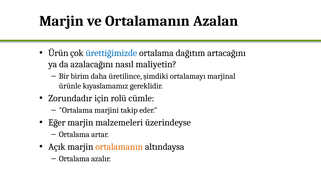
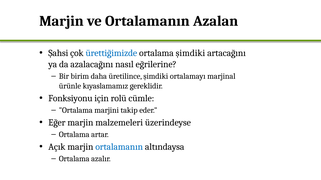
Ürün: Ürün -> Şahsi (58, 53)
ortalama dağıtım: dağıtım -> şimdiki (190, 53)
maliyetin: maliyetin -> eğrilerine (156, 65)
Zorundadır: Zorundadır -> Fonksiyonu (70, 99)
ortalamanın colour: orange -> blue (119, 147)
